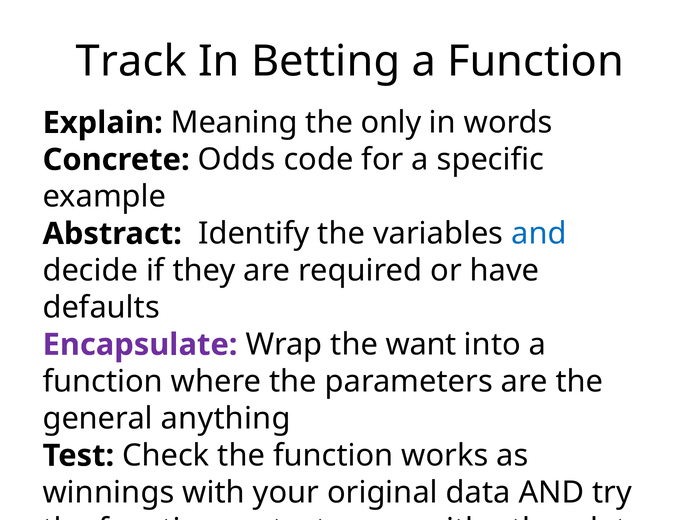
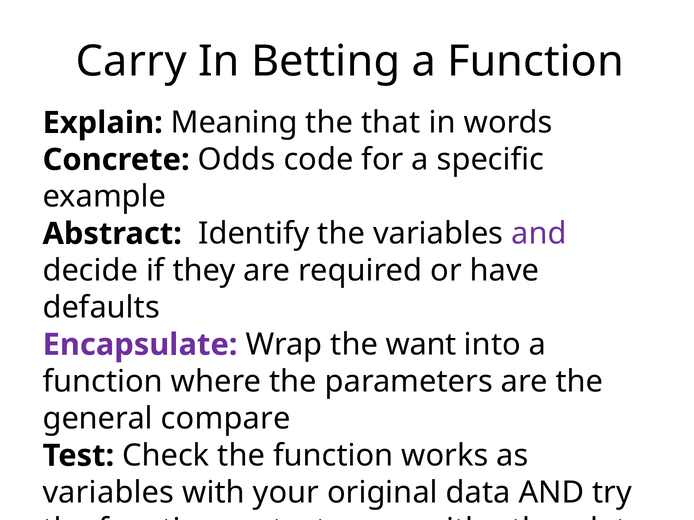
Track: Track -> Carry (131, 62)
only: only -> that (391, 123)
and colour: blue -> purple (539, 234)
anything: anything -> compare (226, 419)
winnings: winnings -> variables (108, 493)
